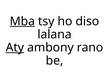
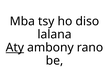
Mba underline: present -> none (22, 21)
